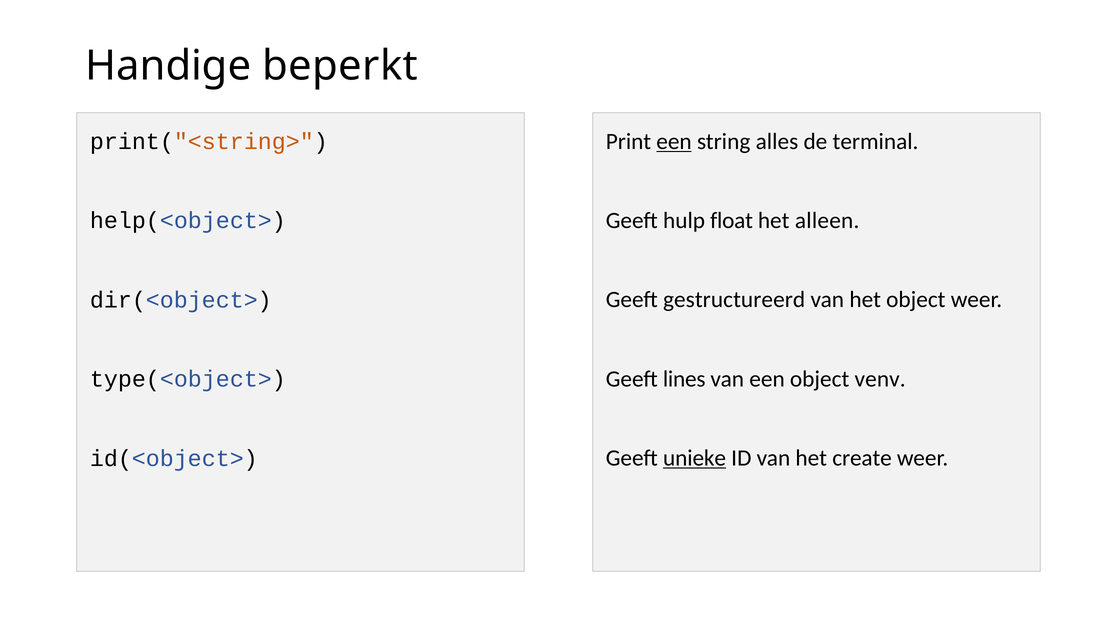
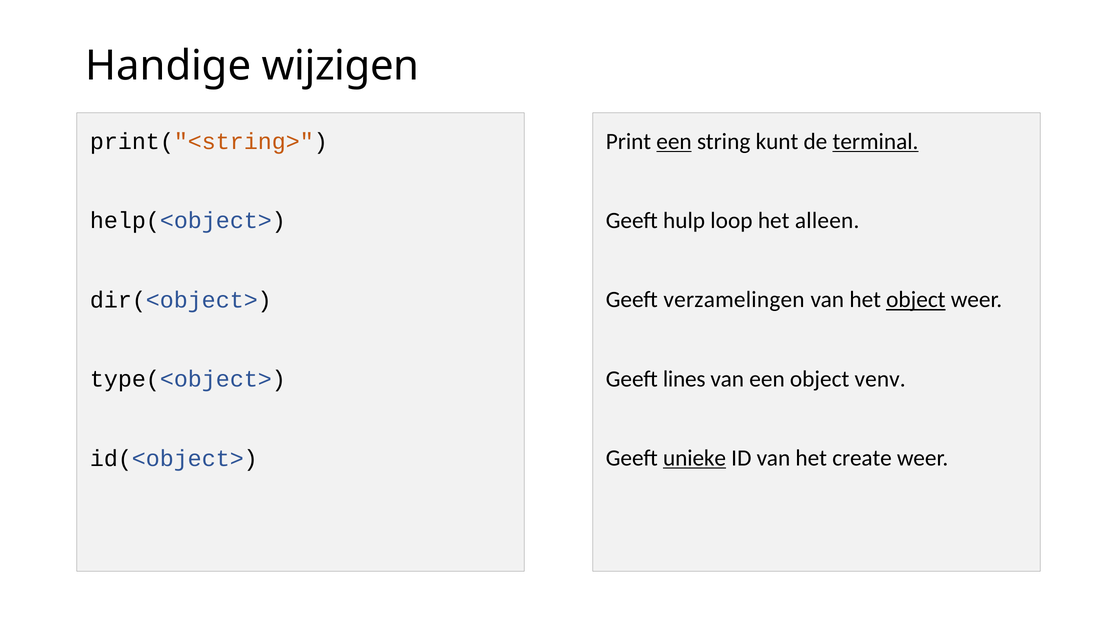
beperkt: beperkt -> wijzigen (340, 66)
alles: alles -> kunt (777, 142)
terminal underline: none -> present (876, 142)
float: float -> loop (731, 221)
gestructureerd: gestructureerd -> verzamelingen (734, 300)
object underline: none -> present (916, 300)
